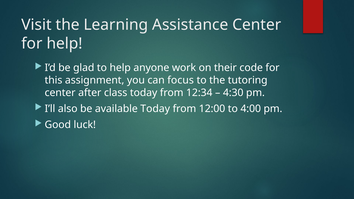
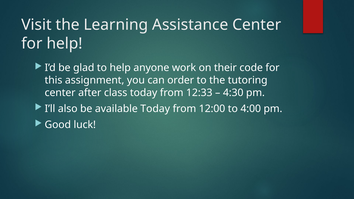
focus: focus -> order (181, 80)
12:34: 12:34 -> 12:33 (199, 93)
